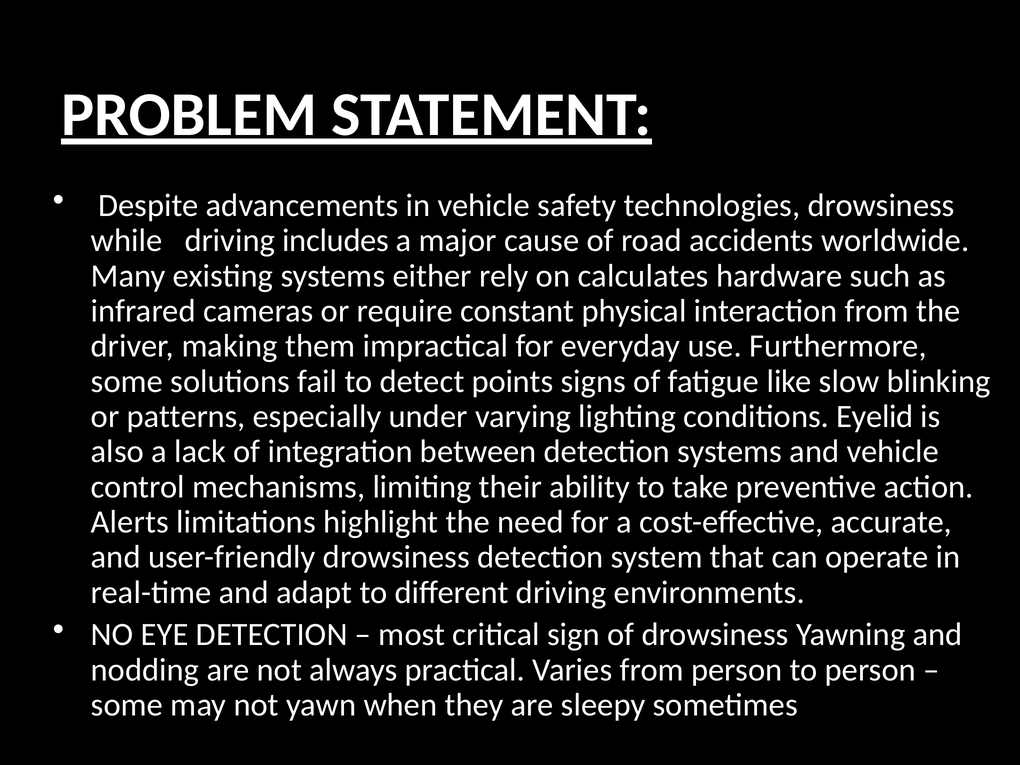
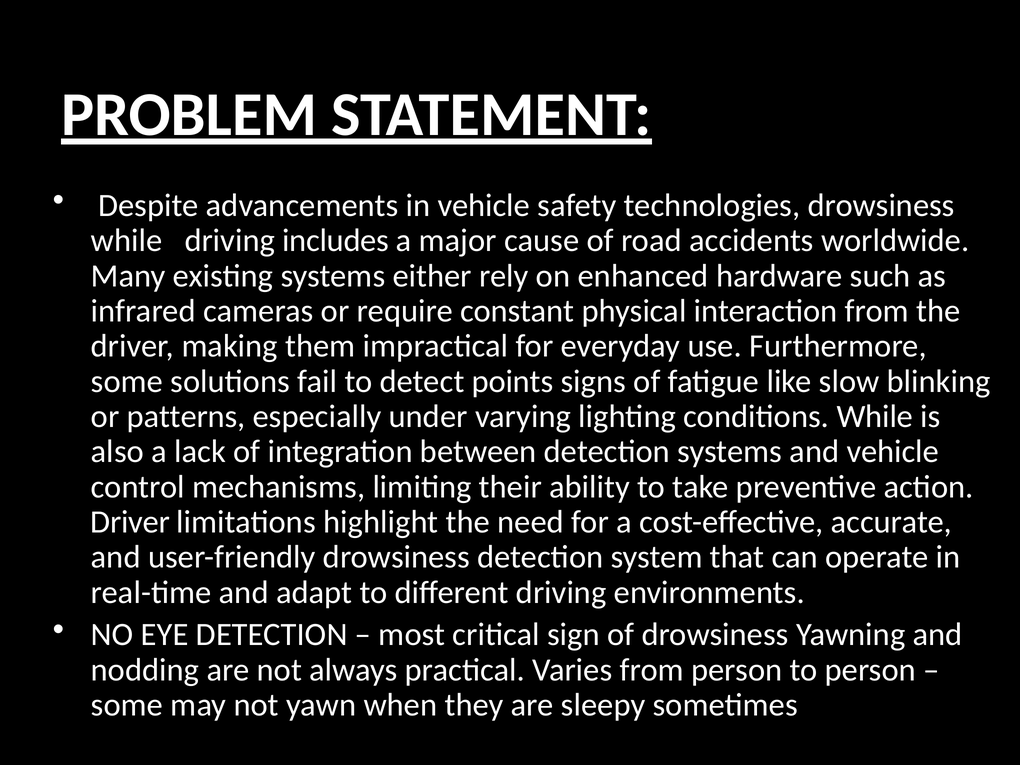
calculates: calculates -> enhanced (643, 276)
conditions Eyelid: Eyelid -> While (875, 416)
Alerts: Alerts -> Driver (130, 522)
